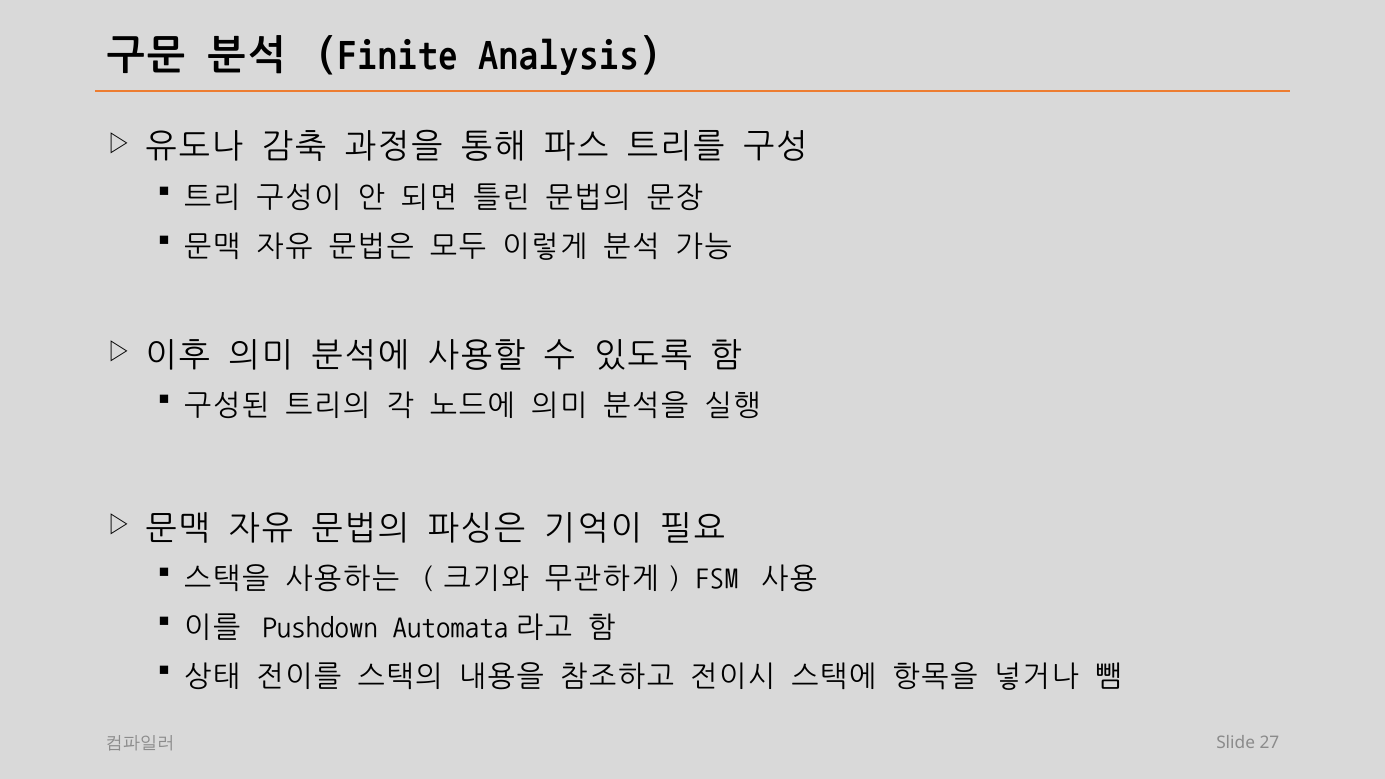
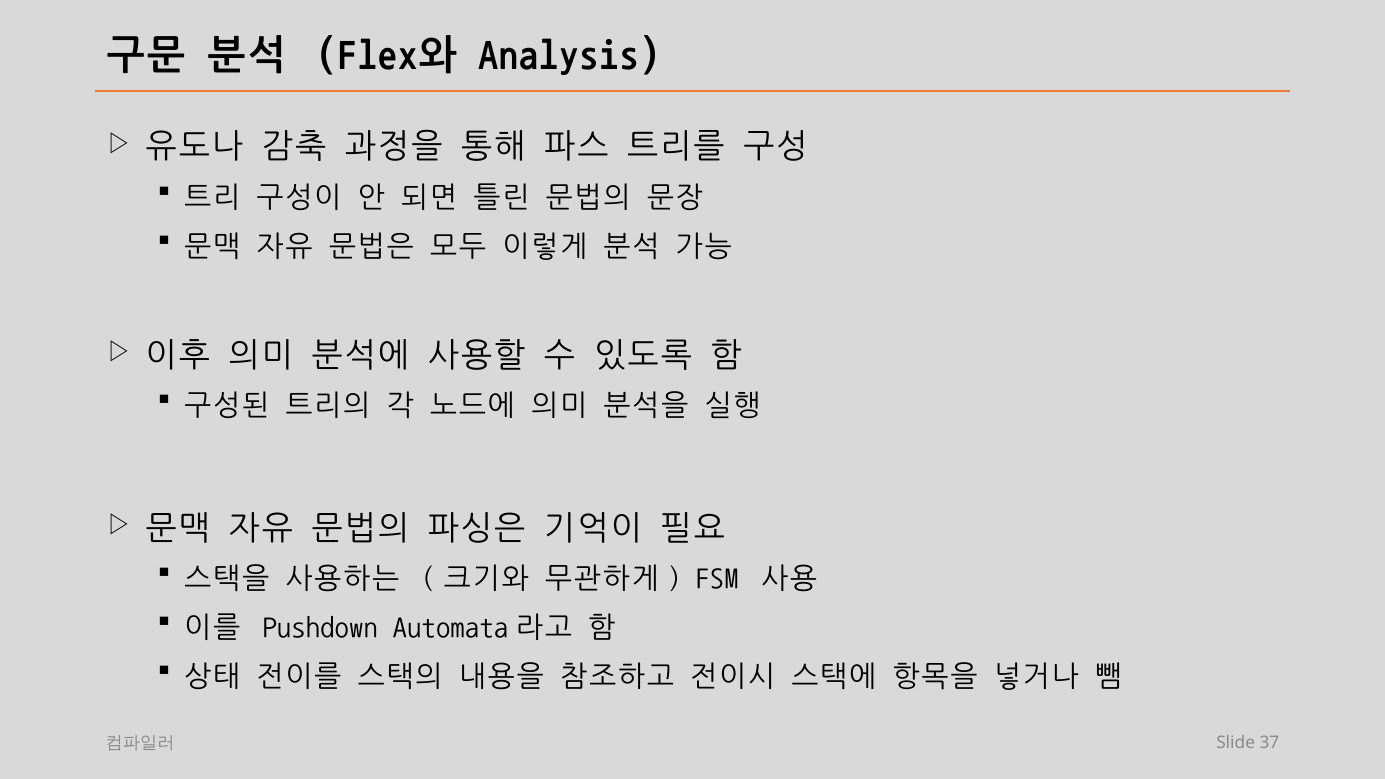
Finite: Finite -> Flex와 (388, 54)
27: 27 -> 37 (1269, 743)
